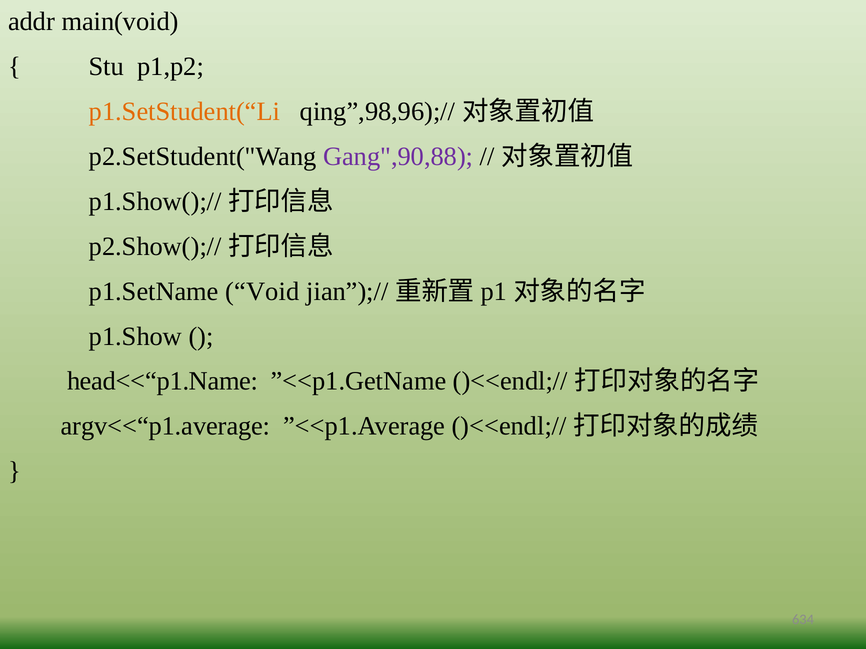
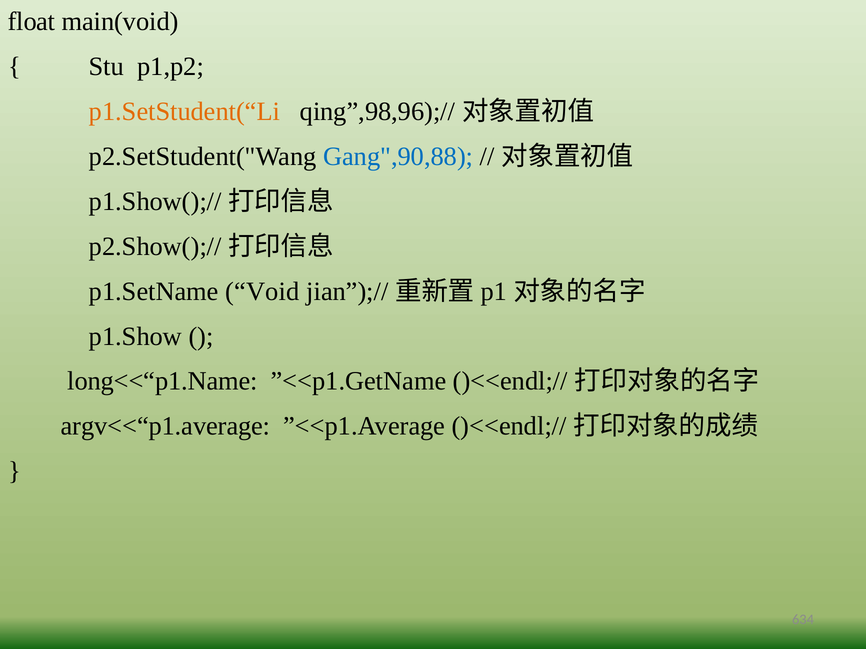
addr: addr -> float (32, 22)
Gang",90,88 colour: purple -> blue (398, 157)
head<<“p1.Name: head<<“p1.Name -> long<<“p1.Name (163, 382)
